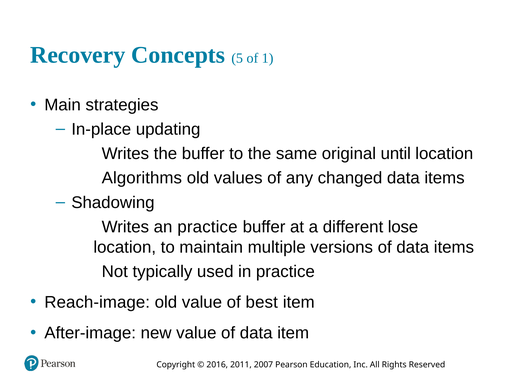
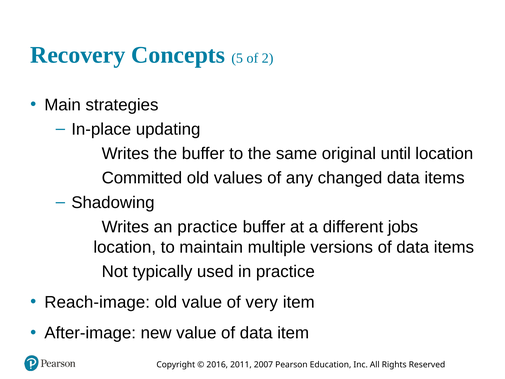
1: 1 -> 2 (268, 58)
Algorithms: Algorithms -> Committed (142, 178)
lose: lose -> jobs (403, 227)
best: best -> very (262, 302)
